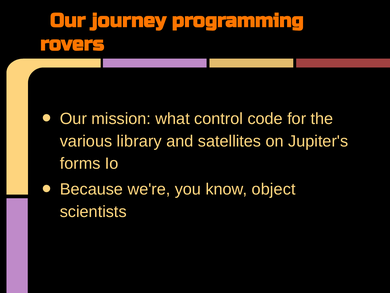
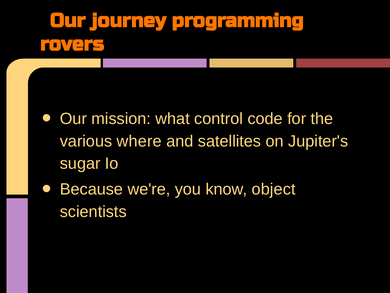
library: library -> where (139, 141)
forms: forms -> sugar (80, 163)
